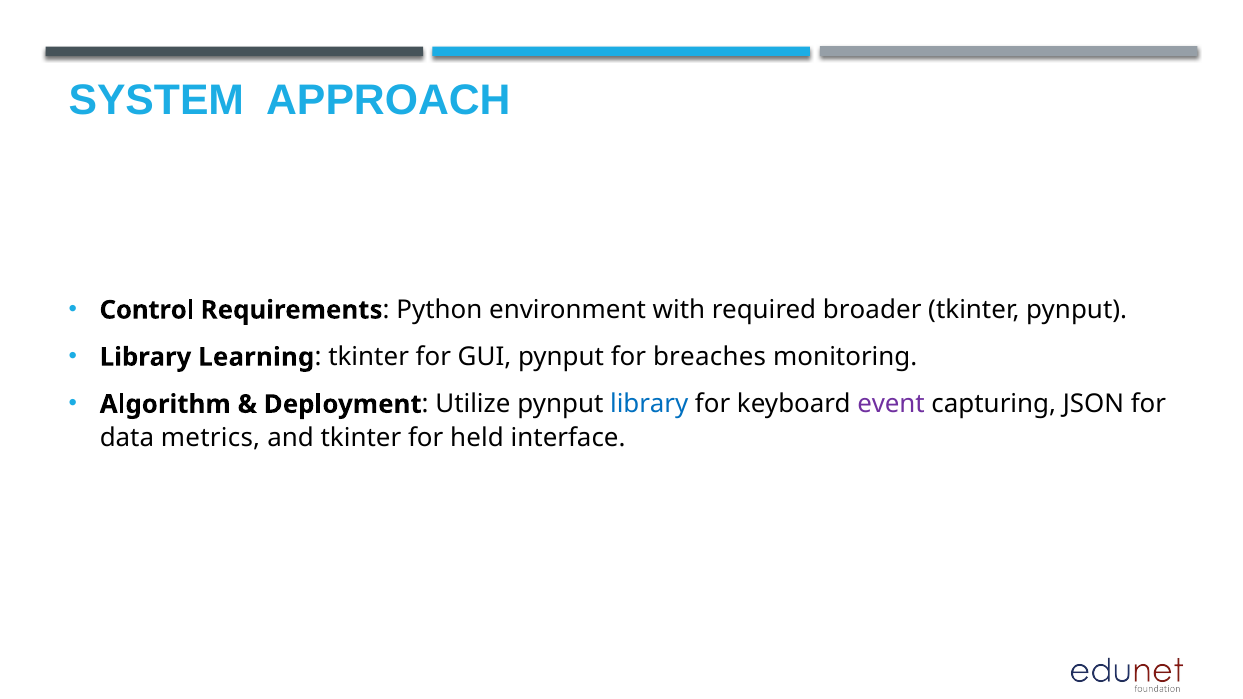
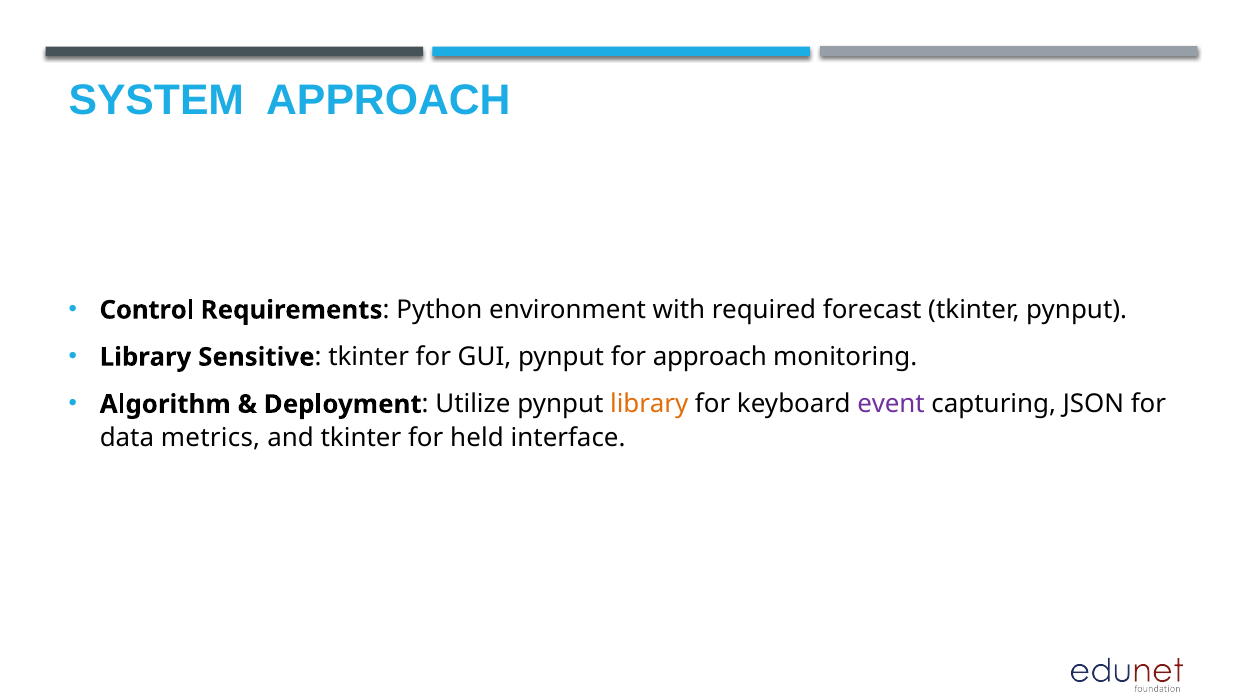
broader: broader -> forecast (872, 310)
Learning: Learning -> Sensitive (256, 357)
for breaches: breaches -> approach (710, 357)
library colour: blue -> orange (649, 404)
